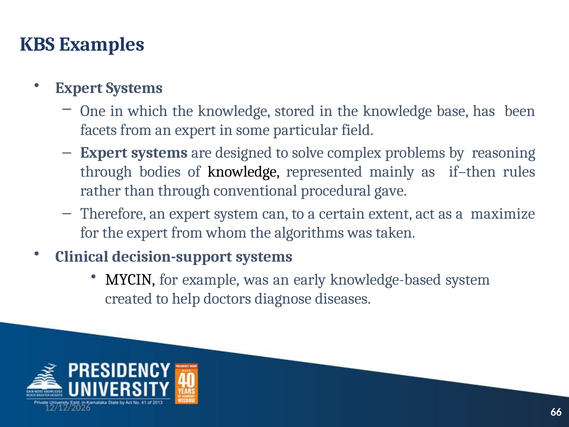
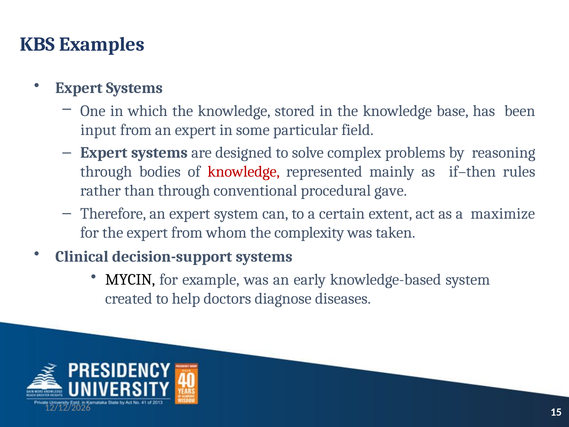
facets: facets -> input (98, 130)
knowledge colour: black -> red (244, 172)
algorithms: algorithms -> complexity (309, 232)
66: 66 -> 15 (556, 412)
